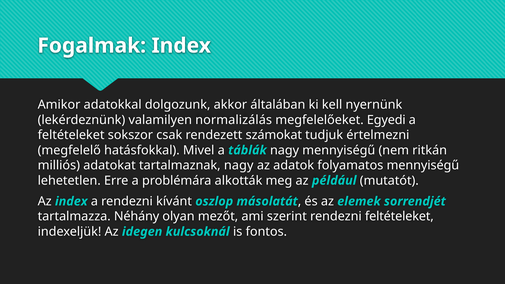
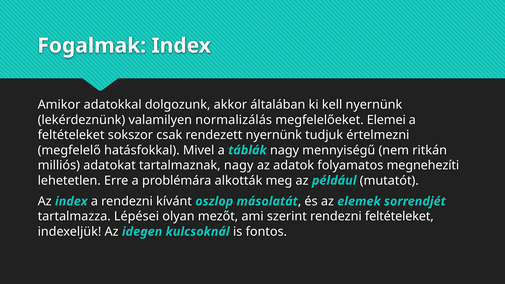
Egyedi: Egyedi -> Elemei (386, 120)
rendezett számokat: számokat -> nyernünk (274, 135)
folyamatos mennyiségű: mennyiségű -> megnehezíti (423, 165)
Néhány: Néhány -> Lépései (137, 217)
